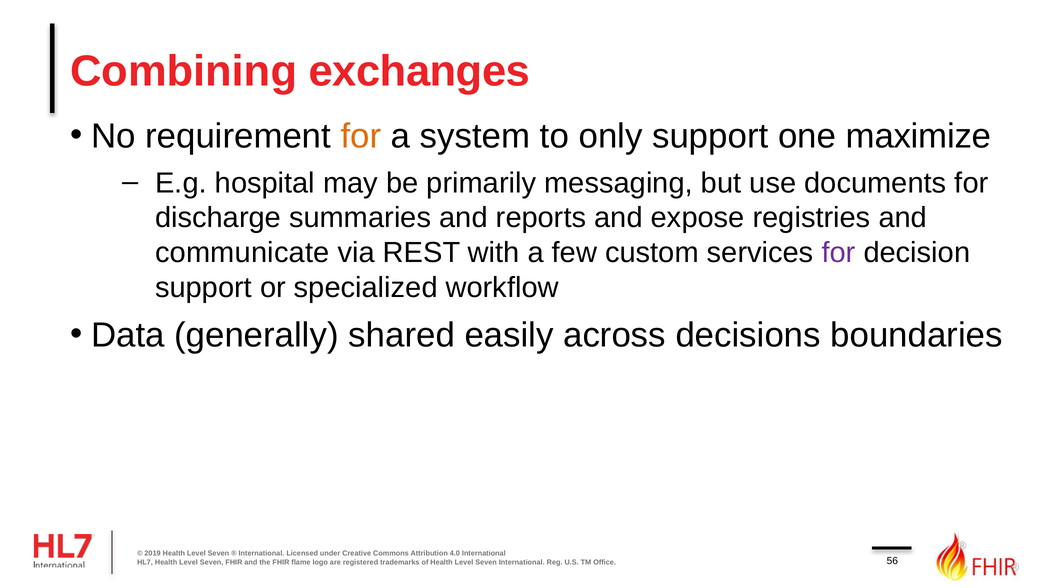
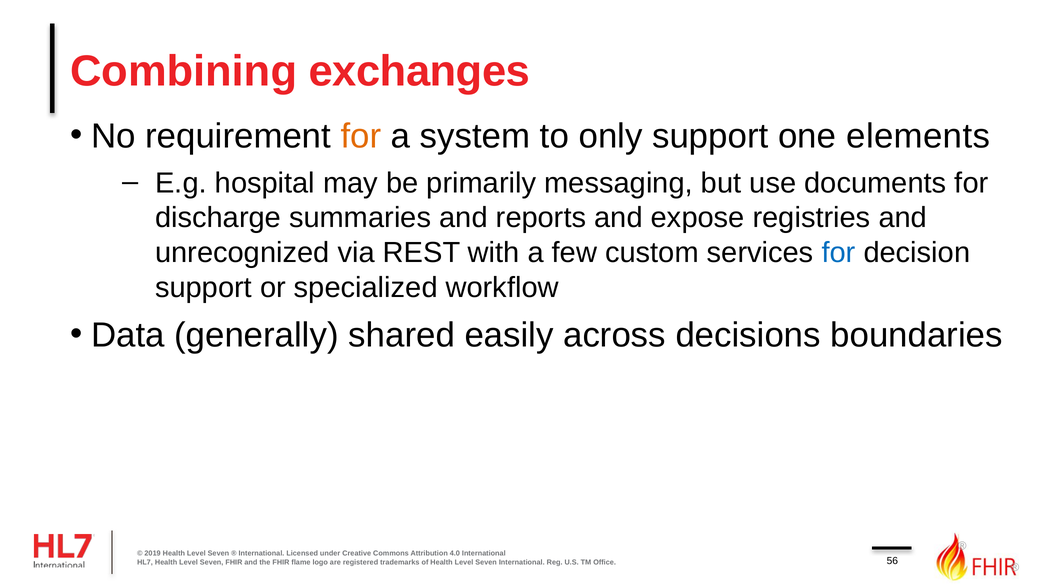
maximize: maximize -> elements (918, 136)
communicate: communicate -> unrecognized (242, 253)
for colour: purple -> blue (839, 253)
